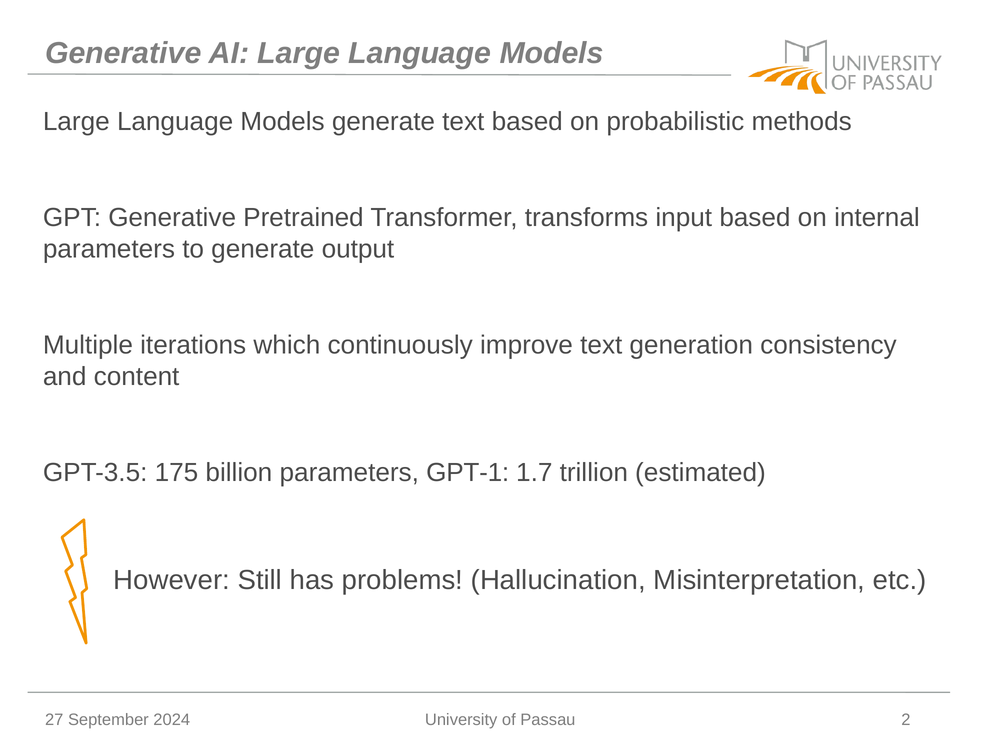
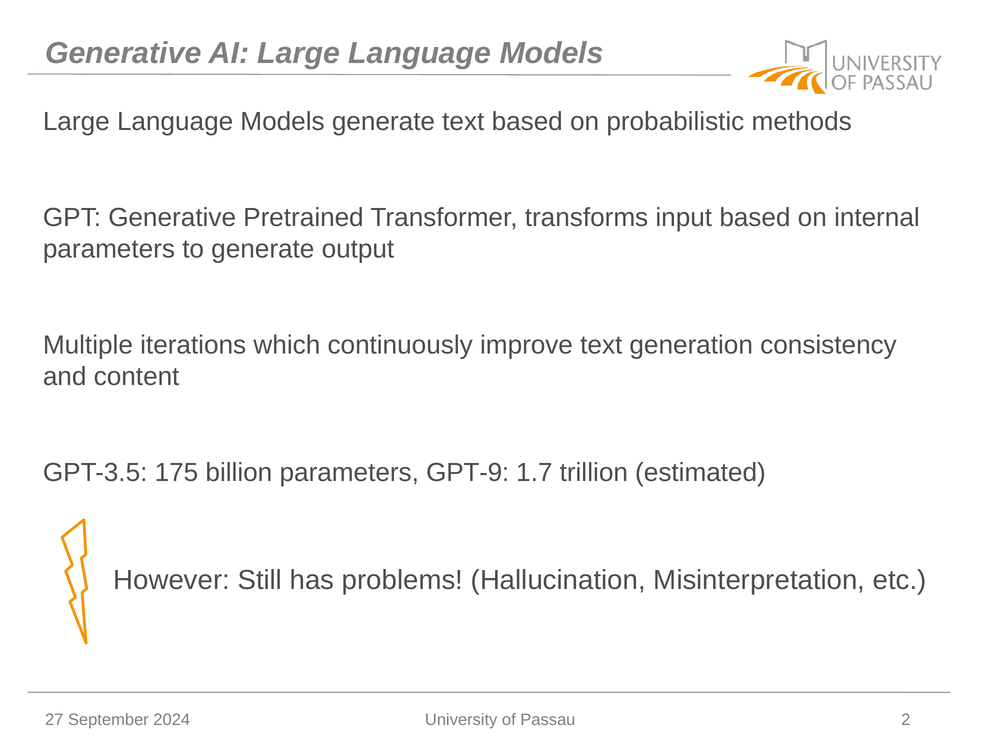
GPT-1: GPT-1 -> GPT-9 (468, 473)
